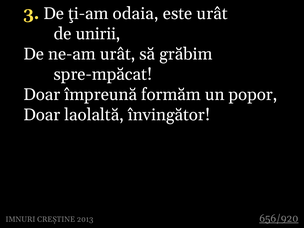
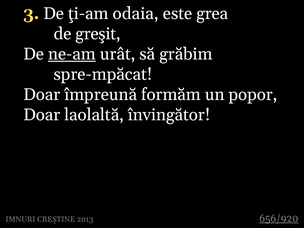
este urât: urât -> grea (212, 13)
unirii: unirii -> greşit (98, 34)
ne-am underline: none -> present (72, 54)
